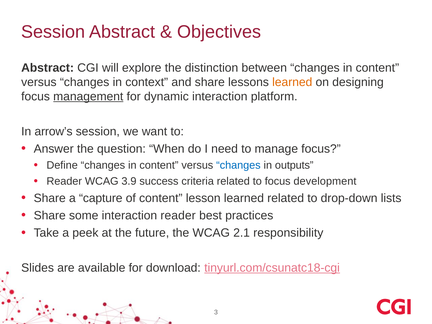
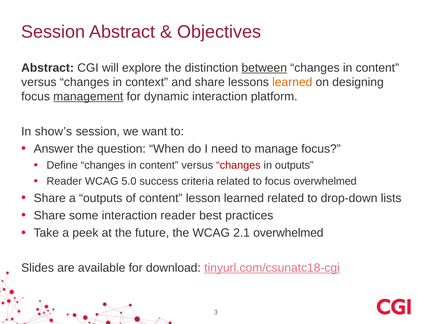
between underline: none -> present (264, 68)
arrow’s: arrow’s -> show’s (53, 131)
changes colour: blue -> red (238, 165)
3.9: 3.9 -> 5.0 (129, 181)
focus development: development -> overwhelmed (325, 181)
a capture: capture -> outputs (101, 198)
2.1 responsibility: responsibility -> overwhelmed (288, 233)
